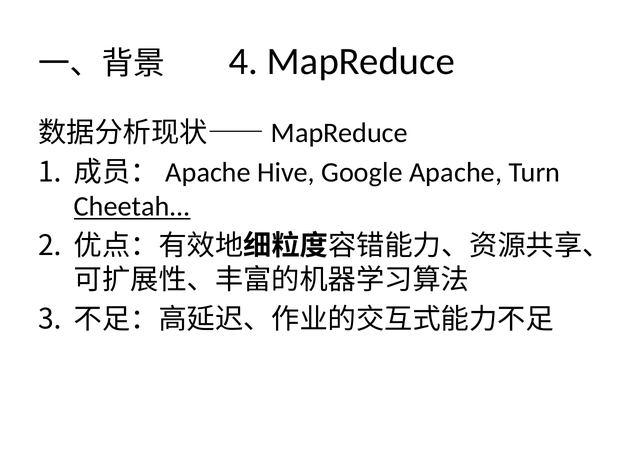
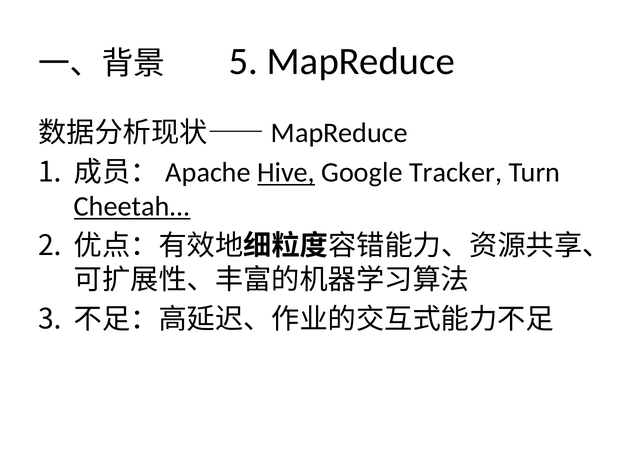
4: 4 -> 5 (243, 61)
Hive underline: none -> present (286, 173)
Apache: Apache -> Tracker (456, 173)
